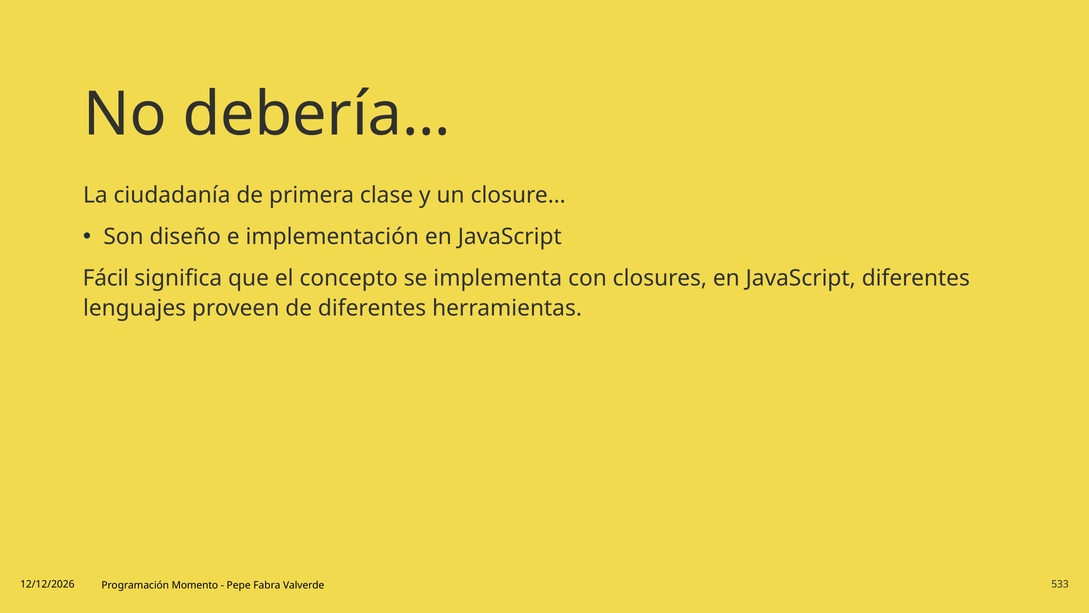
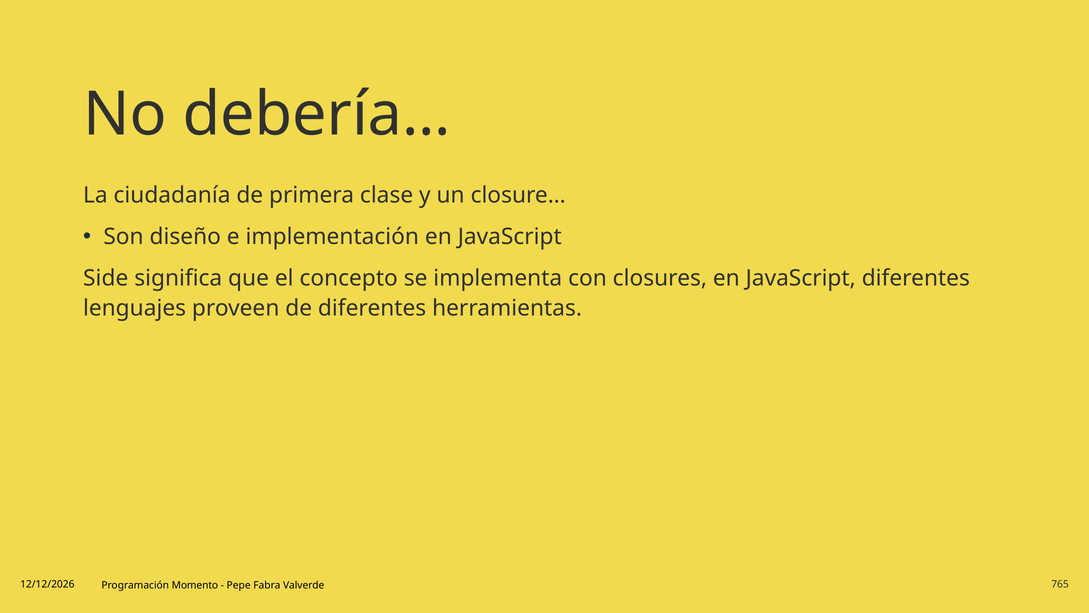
Fácil: Fácil -> Side (106, 278)
533: 533 -> 765 (1060, 584)
